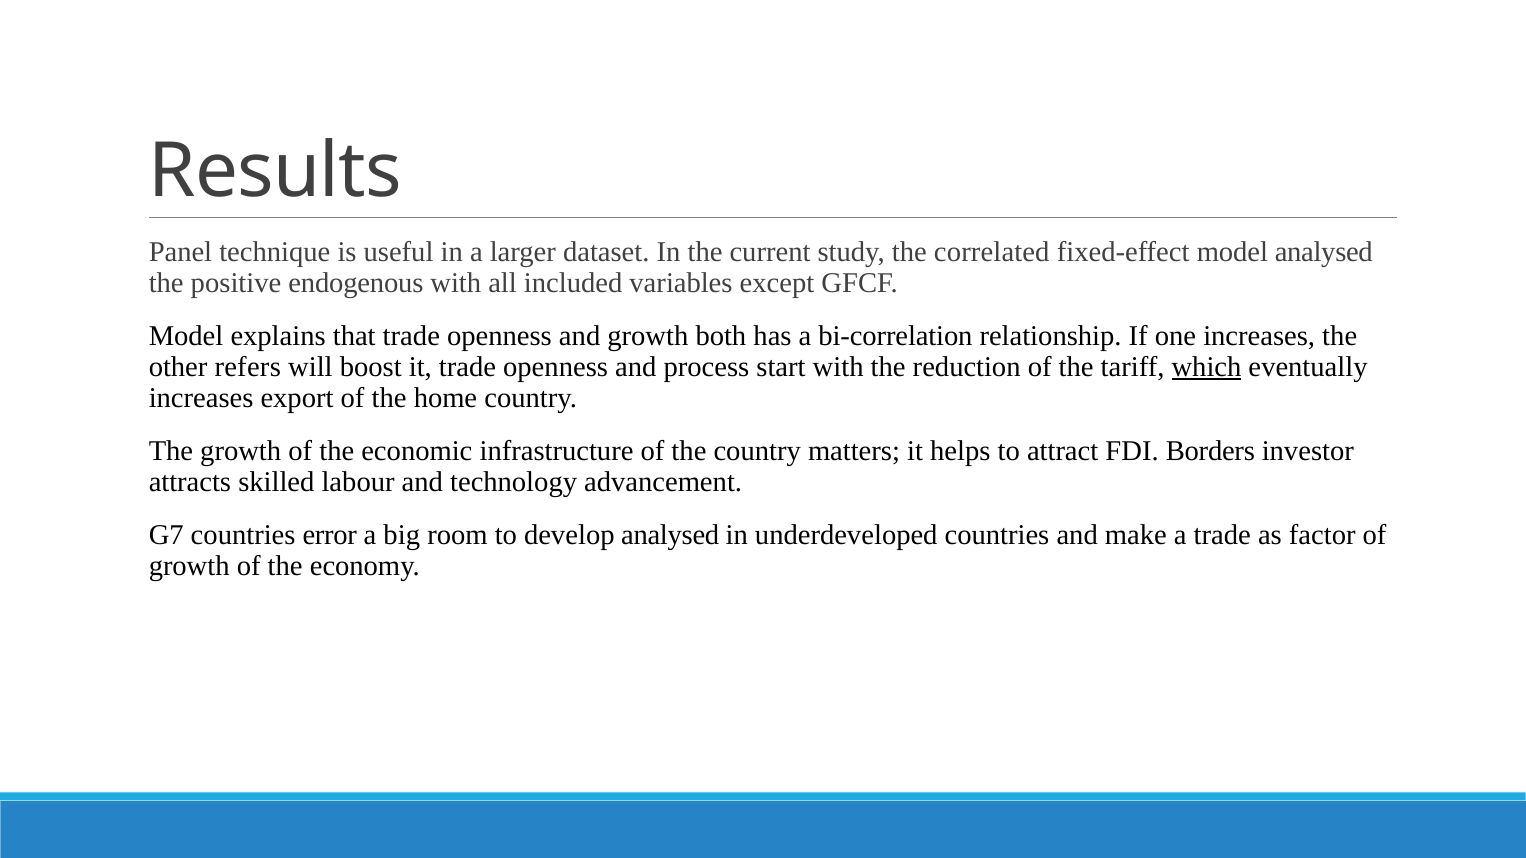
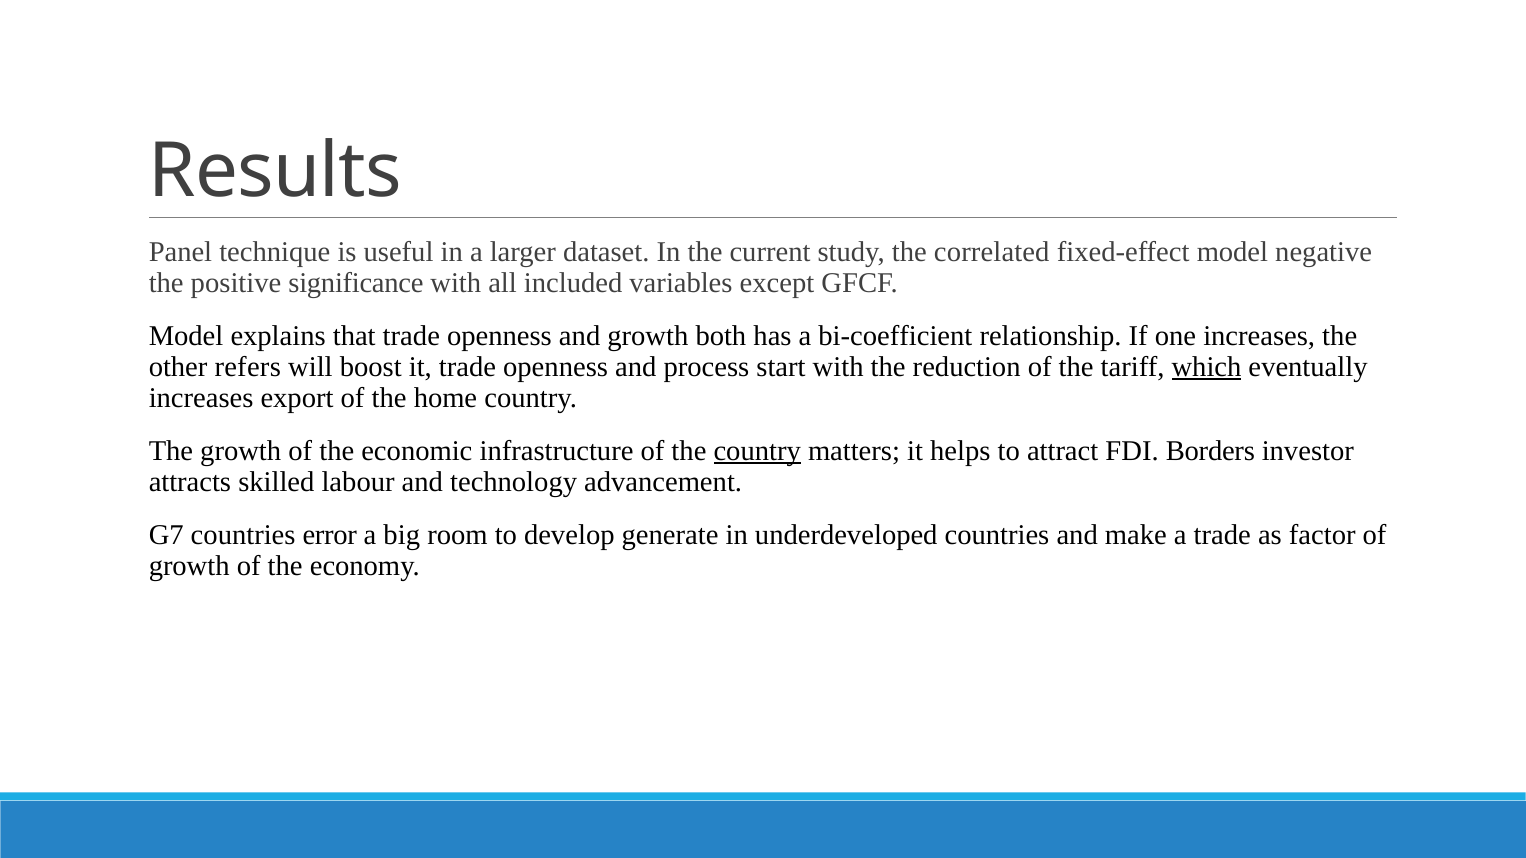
model analysed: analysed -> negative (1324, 252)
endogenous: endogenous -> significance (356, 283)
bi-correlation: bi-correlation -> bi-coefficient (895, 336)
country underline: none -> present (757, 451)
develop analysed: analysed -> generate (670, 535)
